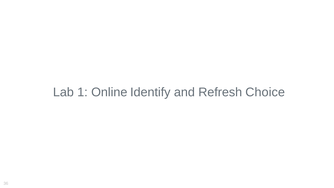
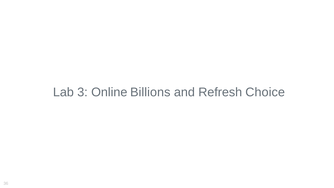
1: 1 -> 3 (82, 92)
Identify: Identify -> Billions (150, 92)
